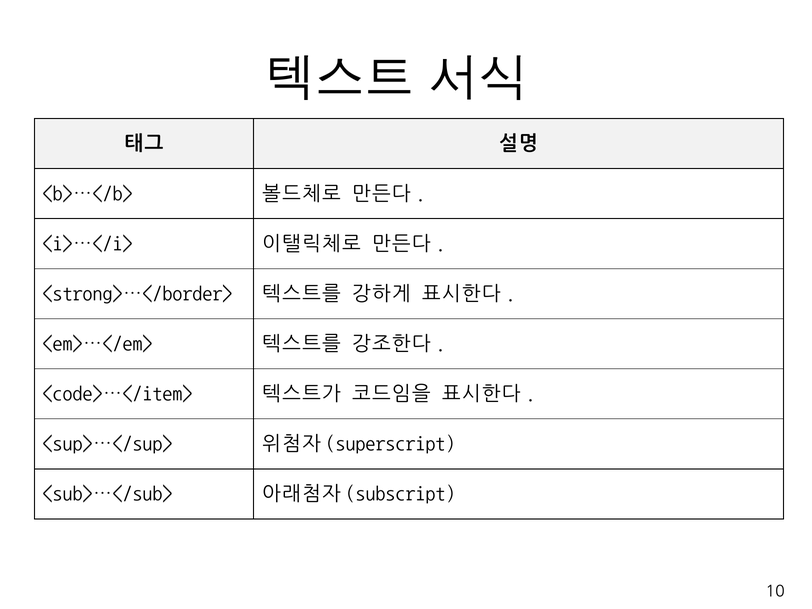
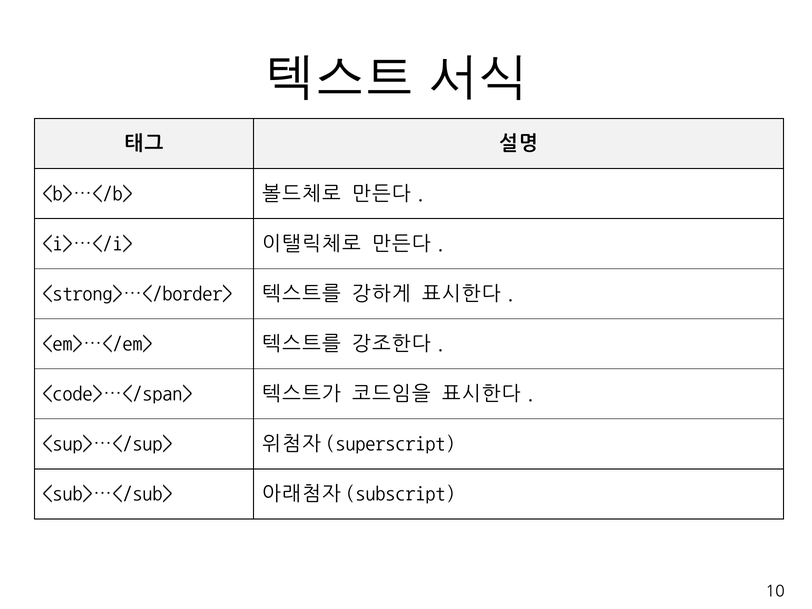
<code>…</item>: <code>…</item> -> <code>…</span> (118, 393)
